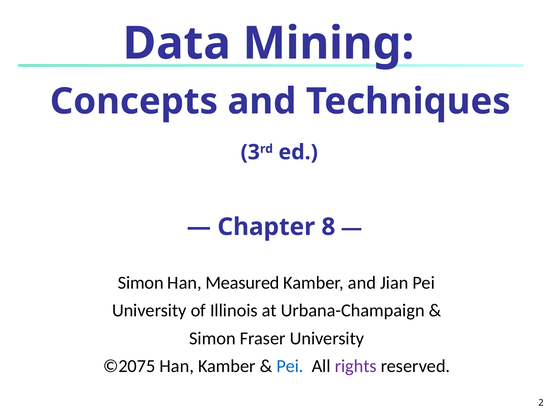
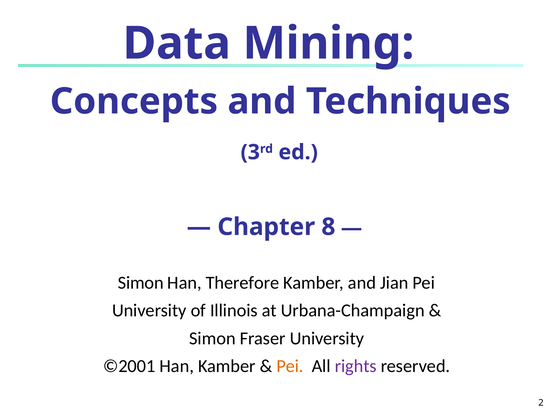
Measured: Measured -> Therefore (242, 283)
©2075: ©2075 -> ©2001 (129, 366)
Pei colour: blue -> orange (290, 366)
